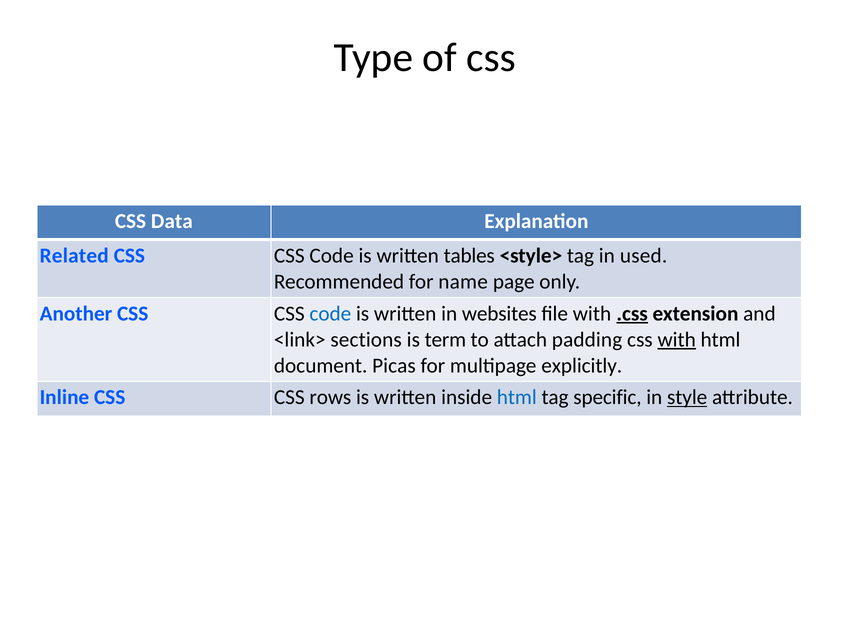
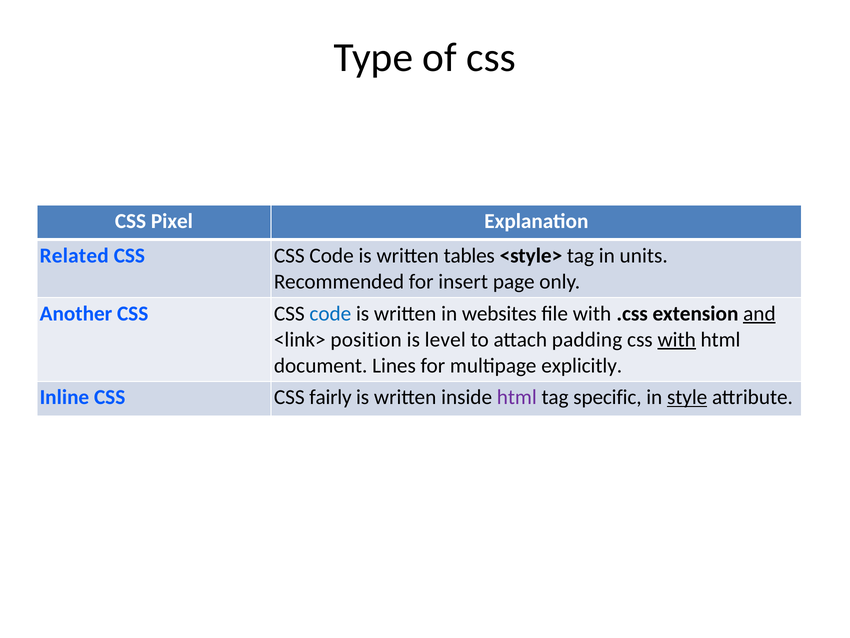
Data: Data -> Pixel (172, 221)
used: used -> units (644, 256)
name: name -> insert (463, 282)
.css underline: present -> none (632, 313)
and underline: none -> present (759, 313)
sections: sections -> position (366, 339)
term: term -> level (445, 339)
Picas: Picas -> Lines (394, 365)
rows: rows -> fairly (330, 397)
html colour: blue -> purple (517, 397)
